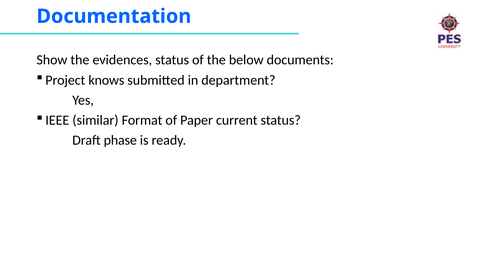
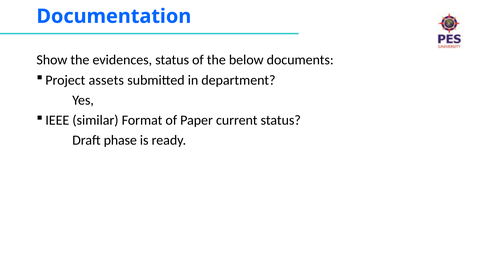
knows: knows -> assets (106, 80)
